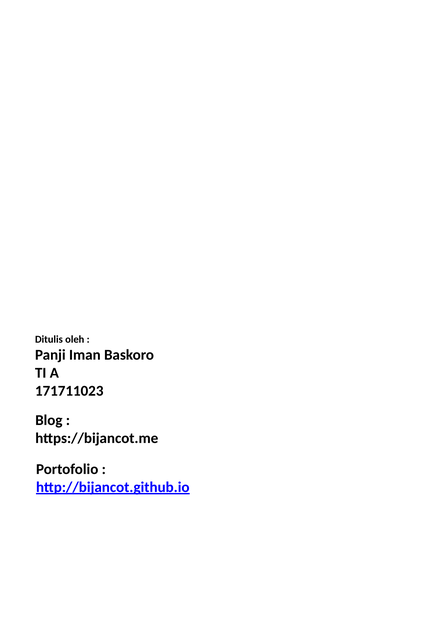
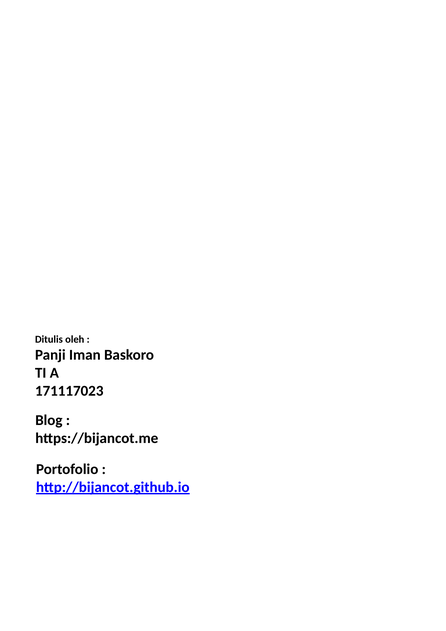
171711023: 171711023 -> 171117023 (69, 391)
